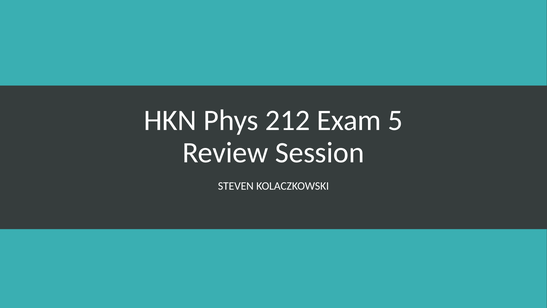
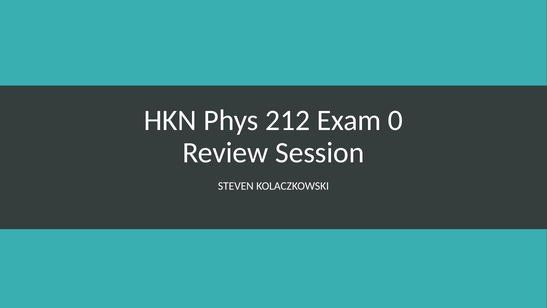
5: 5 -> 0 (395, 120)
